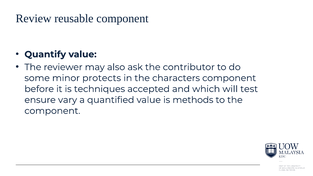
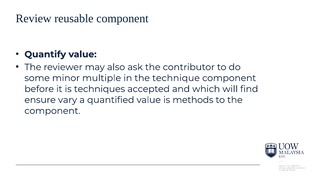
protects: protects -> multiple (102, 78)
characters: characters -> technique (176, 78)
test: test -> find (249, 89)
